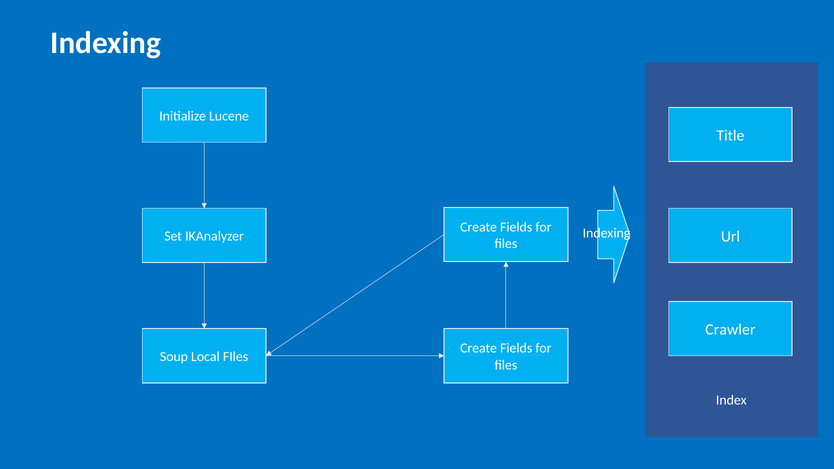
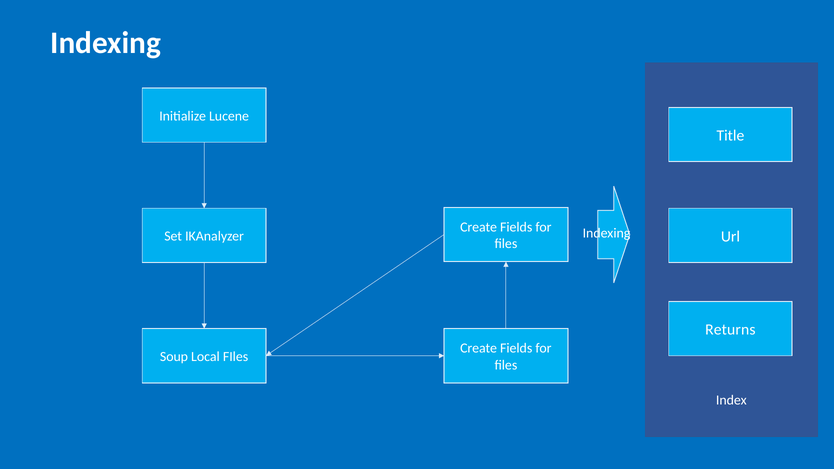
Crawler: Crawler -> Returns (730, 330)
